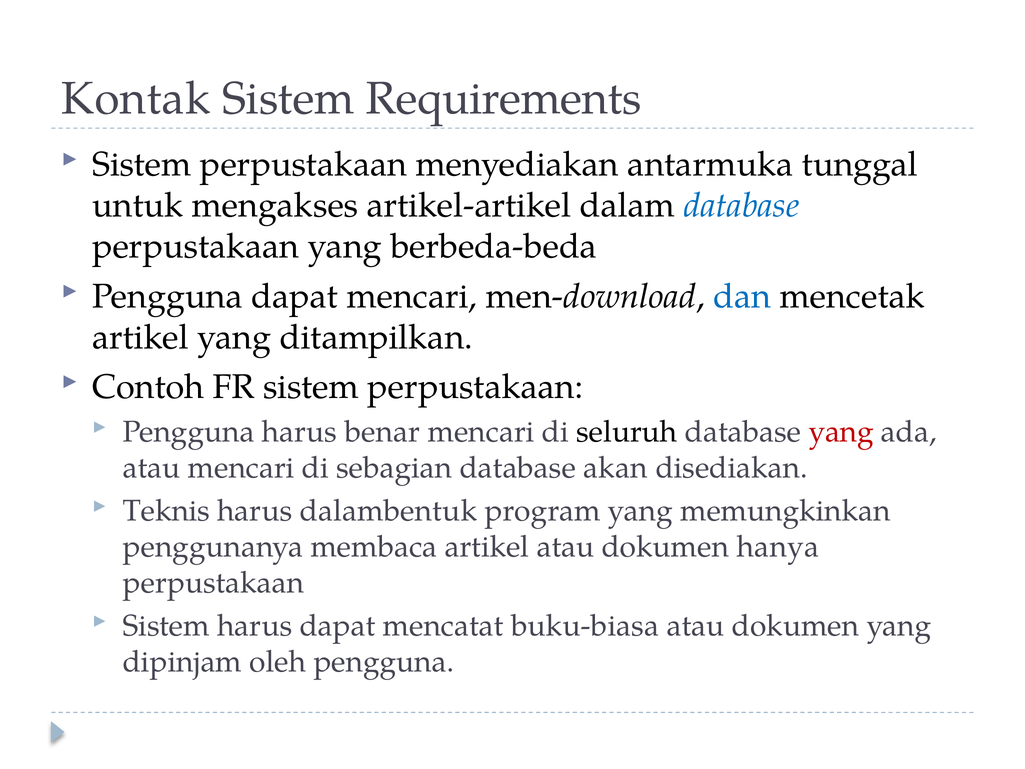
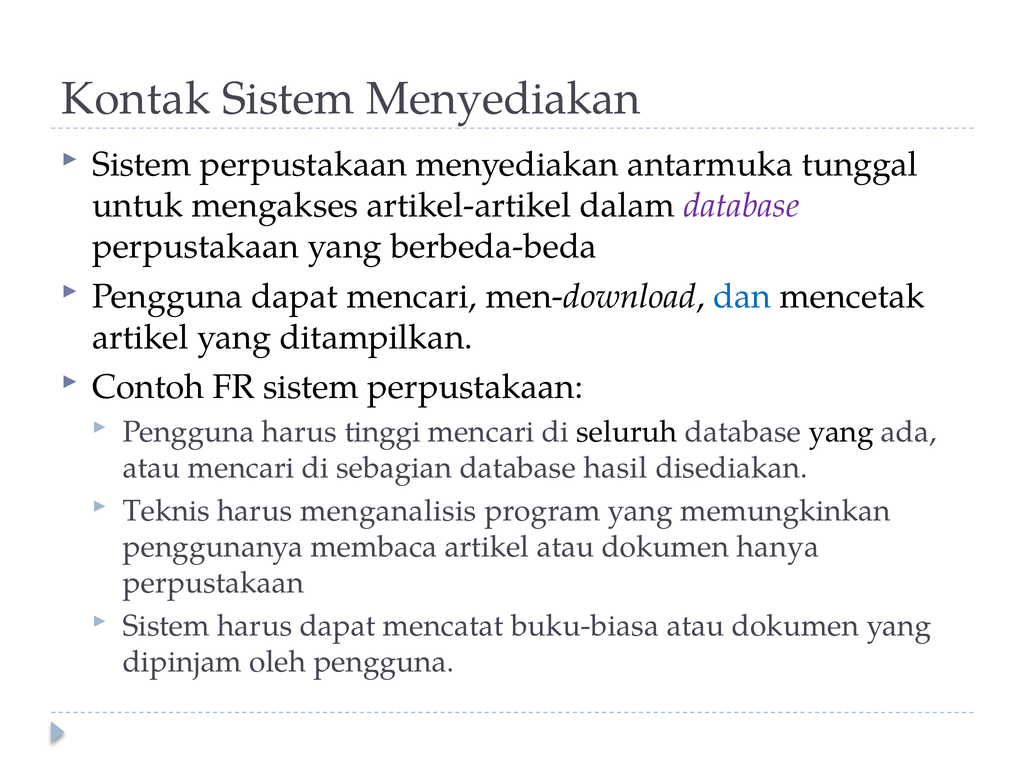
Sistem Requirements: Requirements -> Menyediakan (503, 99)
database colour: blue -> purple (741, 206)
benar: benar -> tinggi (383, 432)
yang colour: red -> black (841, 432)
akan: akan -> hasil (616, 468)
dalambentuk: dalambentuk -> menganalisis (388, 511)
